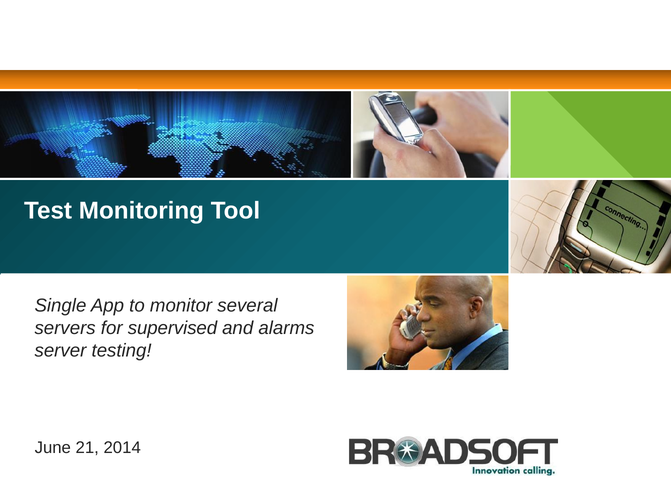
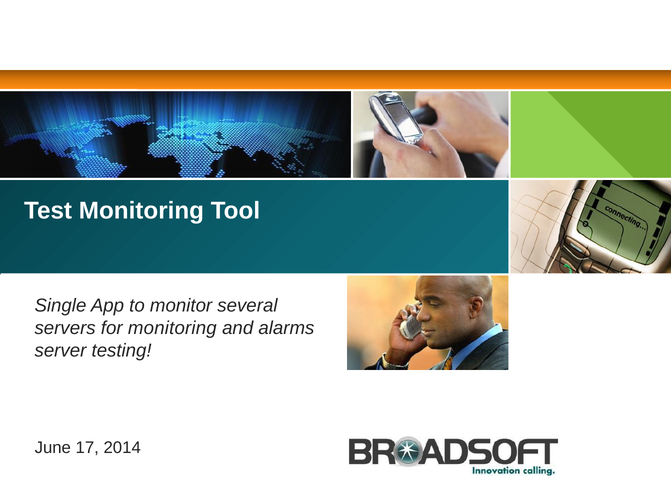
for supervised: supervised -> monitoring (172, 328)
21: 21 -> 17 (87, 447)
